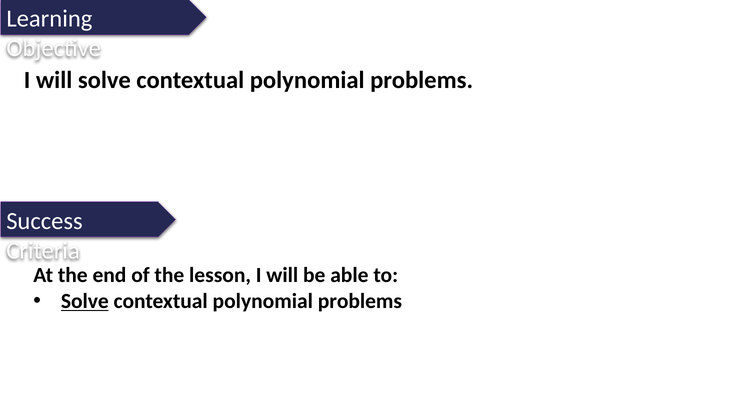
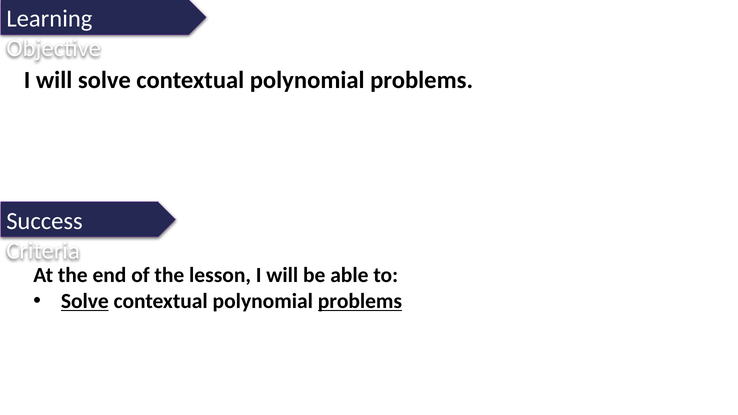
problems underline: none -> present (360, 301)
